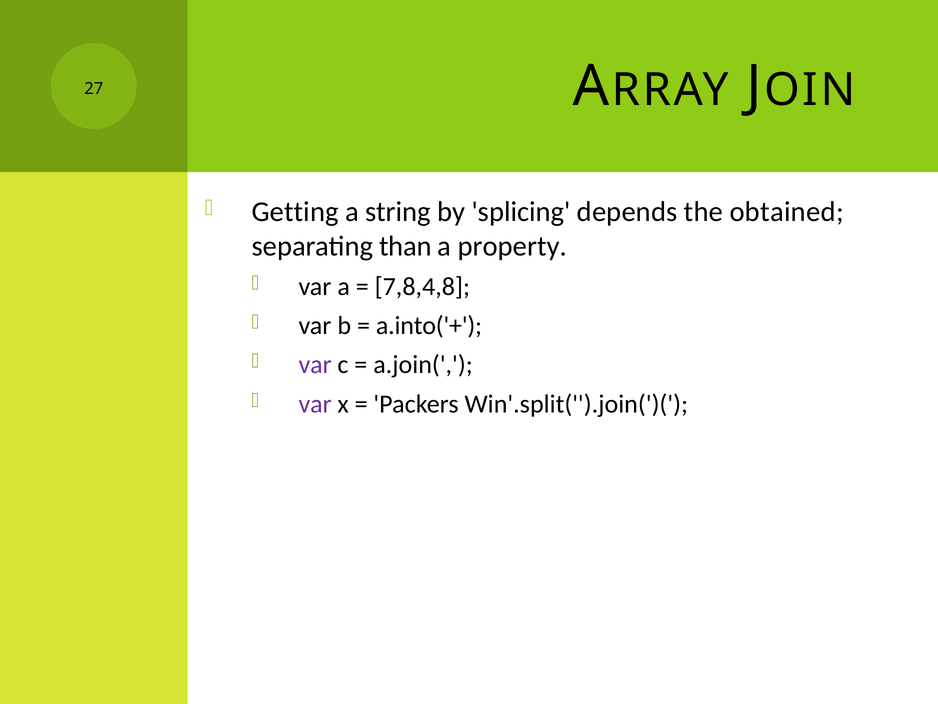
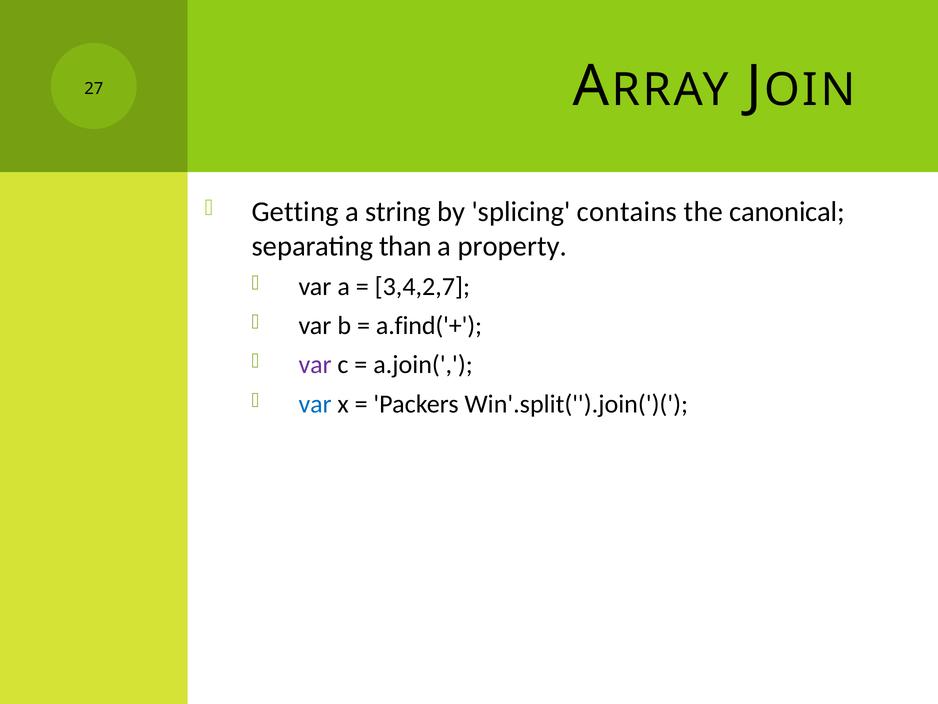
depends: depends -> contains (627, 211)
obtained: obtained -> canonical (787, 211)
7,8,4,8: 7,8,4,8 -> 3,4,2,7 (422, 286)
a.into('+: a.into('+ -> a.find('+ (429, 325)
var colour: purple -> blue (315, 404)
